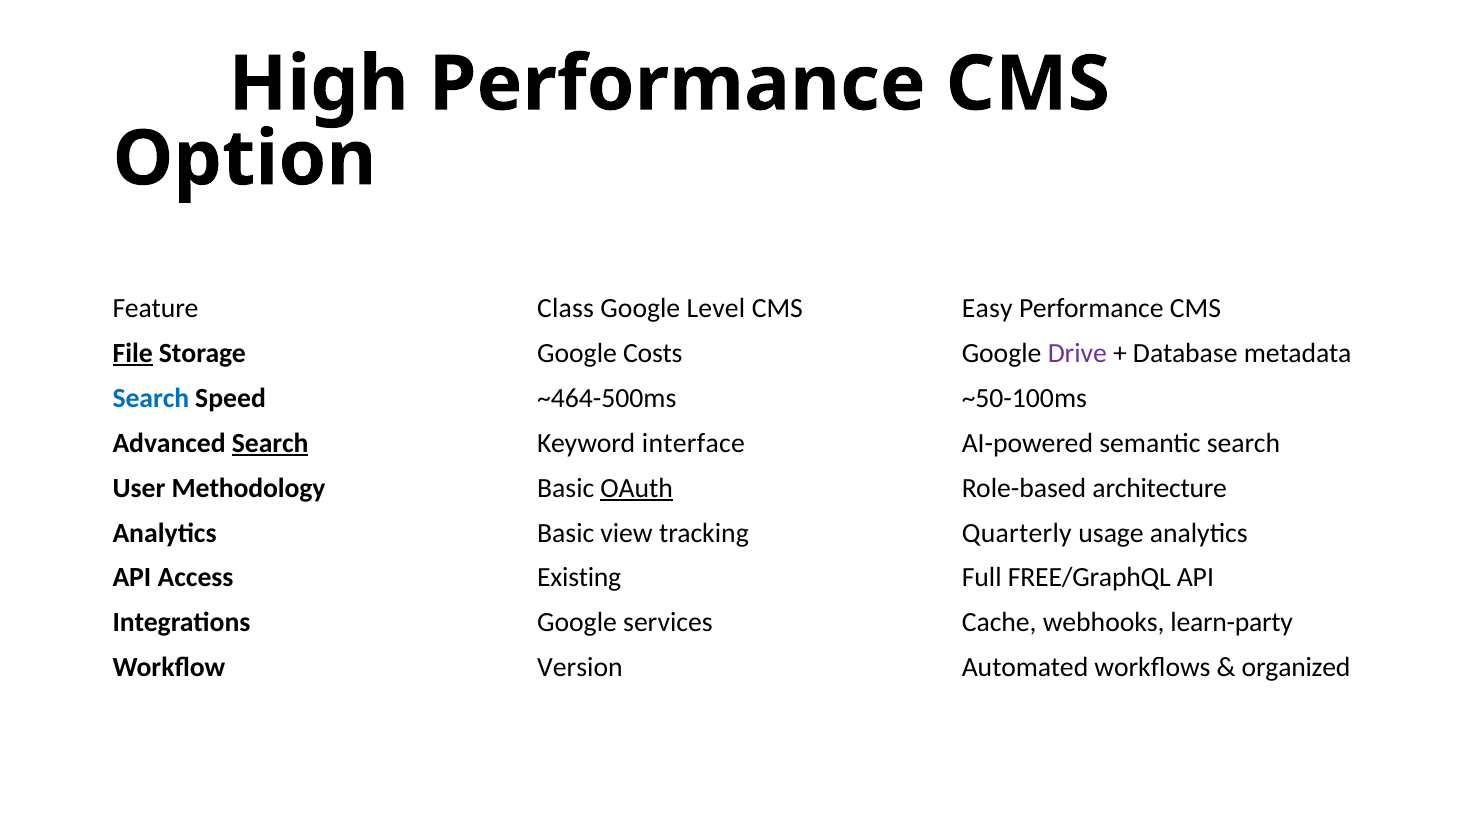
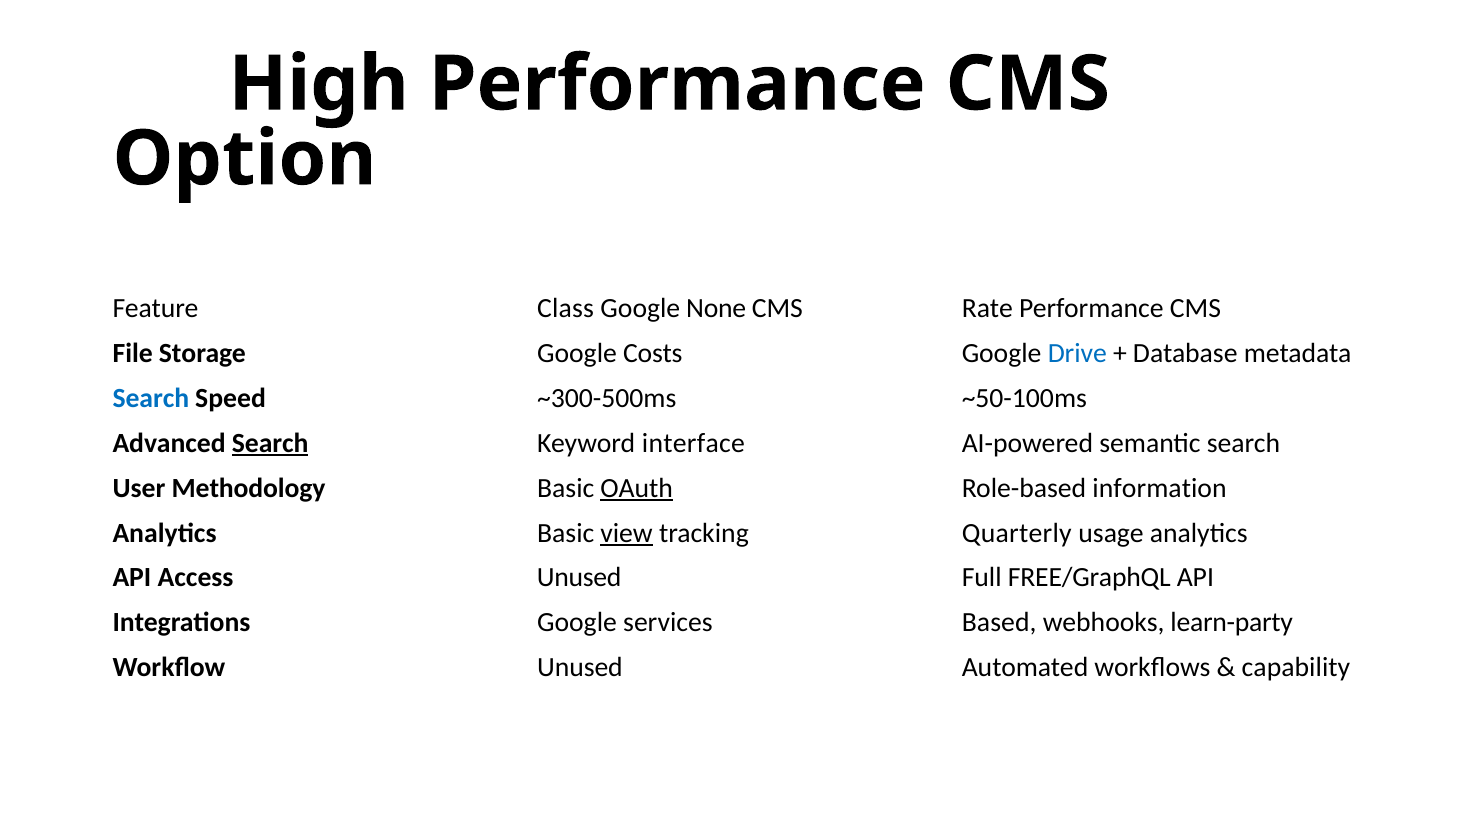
Level: Level -> None (716, 308)
Easy: Easy -> Rate (987, 308)
File underline: present -> none (133, 353)
Drive colour: purple -> blue (1077, 353)
~464-500ms: ~464-500ms -> ~300-500ms (607, 398)
architecture: architecture -> information (1160, 488)
view underline: none -> present (627, 533)
Access Existing: Existing -> Unused (579, 578)
Cache: Cache -> Based (999, 623)
Workflow Version: Version -> Unused (580, 667)
organized: organized -> capability (1296, 667)
